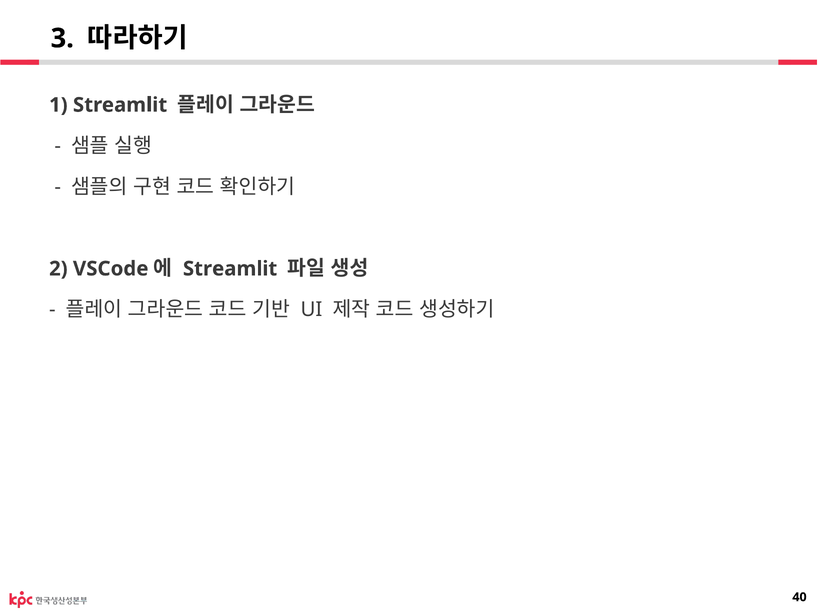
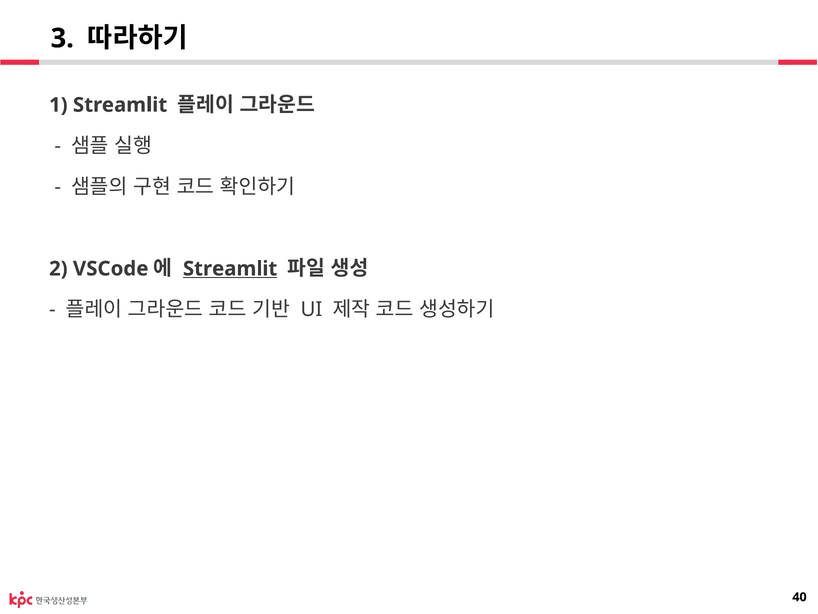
Streamlit underline: none -> present (230, 269)
